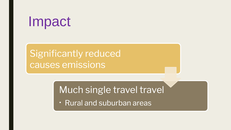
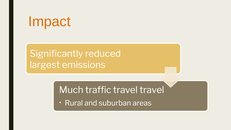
Impact colour: purple -> orange (49, 22)
causes: causes -> largest (45, 65)
single: single -> traffic (98, 90)
